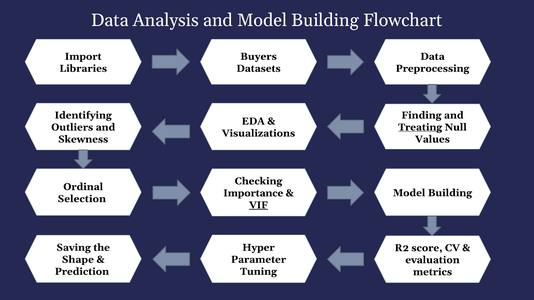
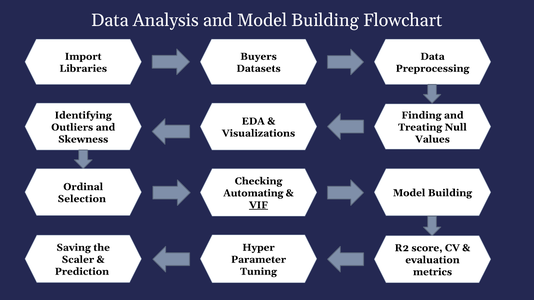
Treating underline: present -> none (420, 127)
Importance: Importance -> Automating (253, 193)
Shape: Shape -> Scaler (78, 260)
